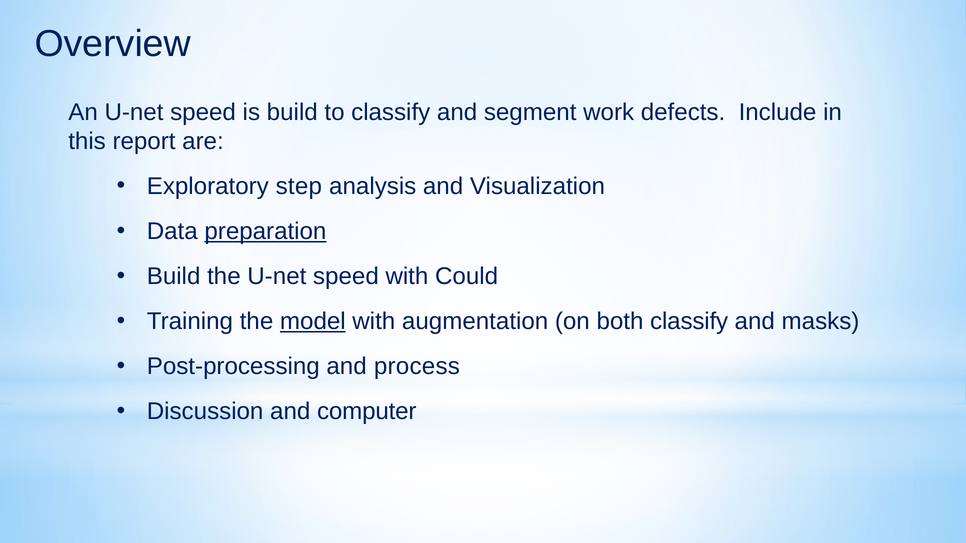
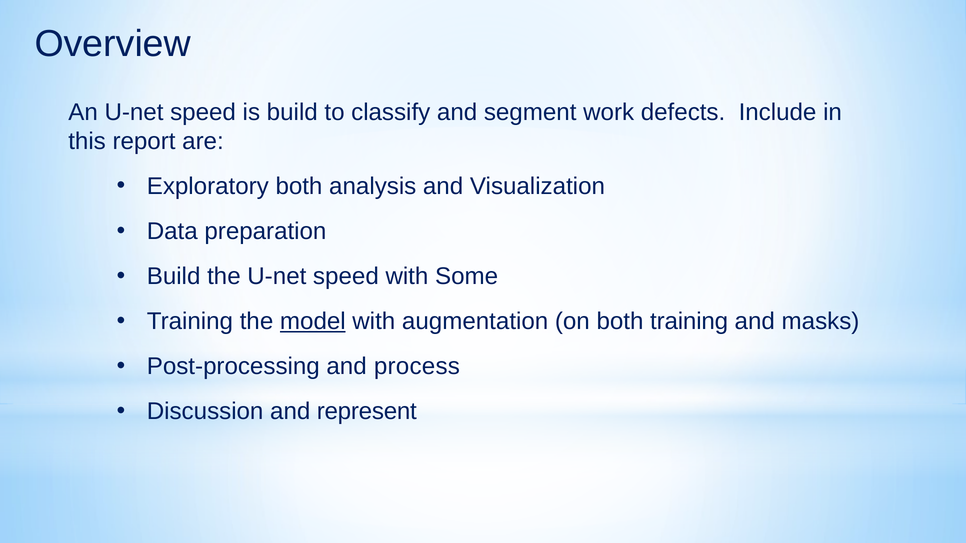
Exploratory step: step -> both (299, 186)
preparation underline: present -> none (265, 232)
Could: Could -> Some (467, 277)
both classify: classify -> training (689, 322)
computer: computer -> represent (367, 412)
